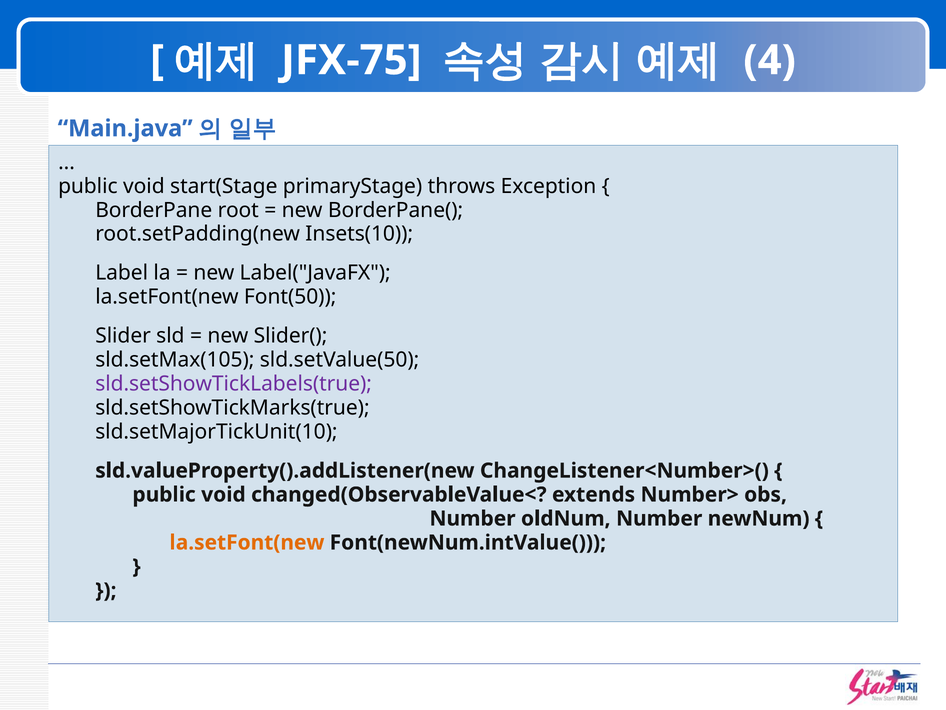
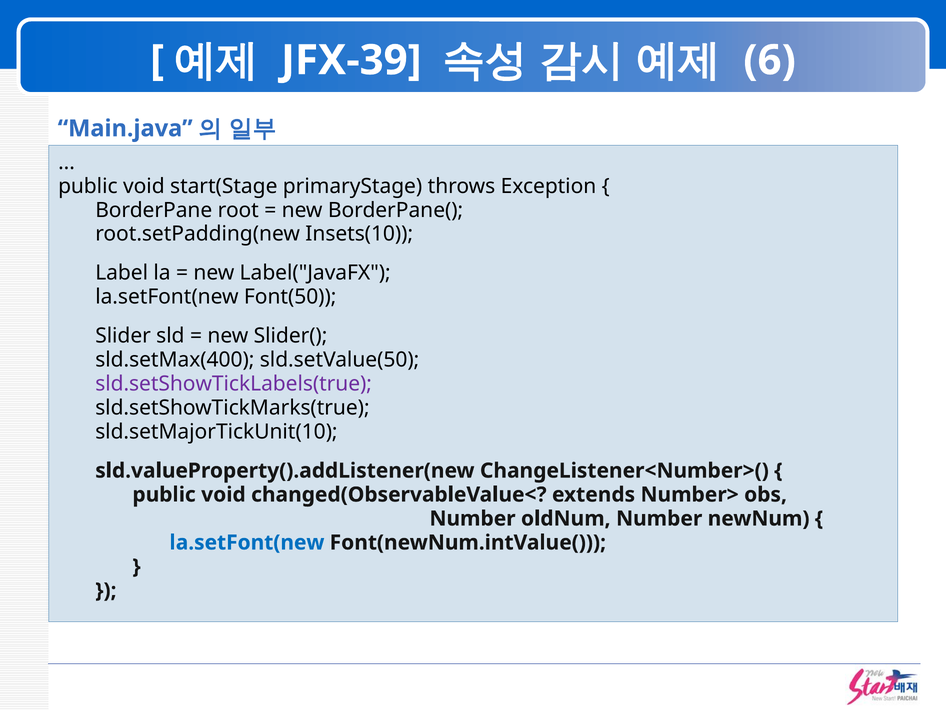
JFX-75: JFX-75 -> JFX-39 (351, 60)
4: 4 -> 6 (770, 60)
sld.setMax(105: sld.setMax(105 -> sld.setMax(400 (175, 360)
la.setFont(new colour: orange -> blue (247, 542)
